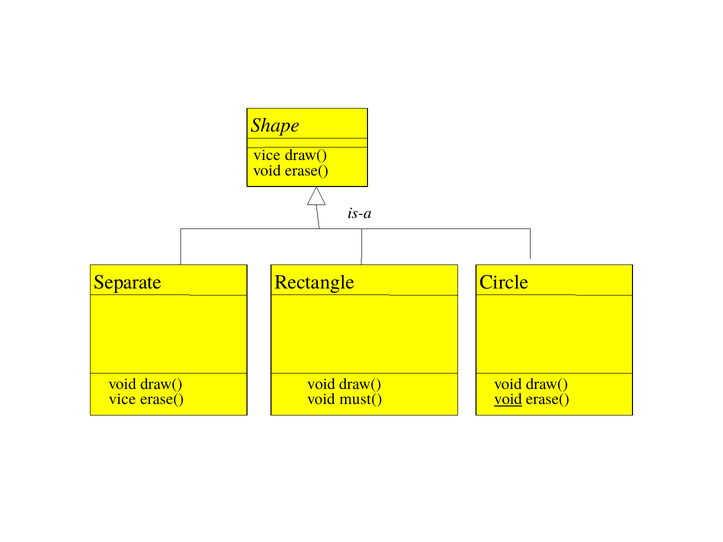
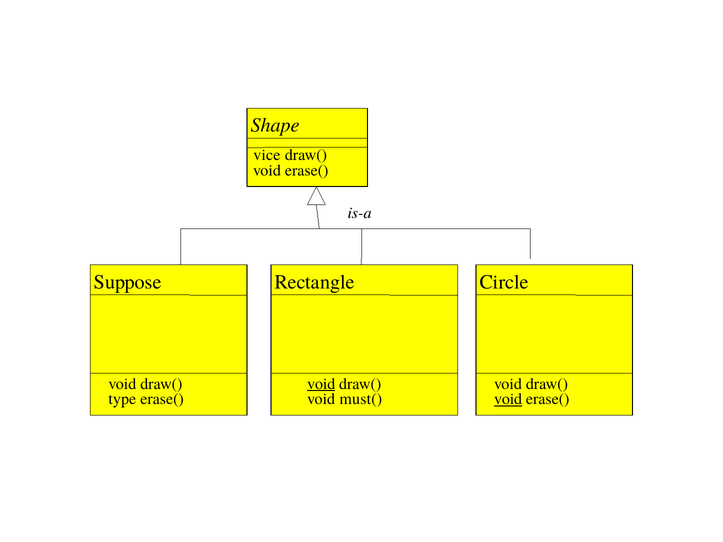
Separate: Separate -> Suppose (128, 282)
void underline: none -> present (321, 384)
vice: vice -> type (122, 399)
